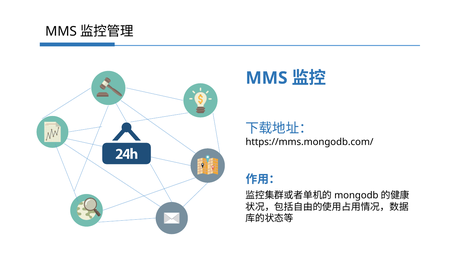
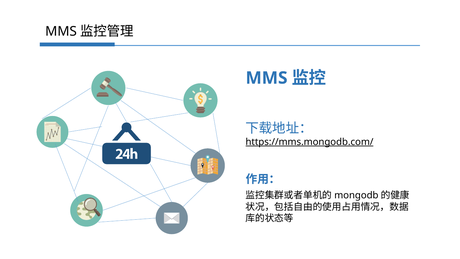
https://mms.mongodb.com/ underline: none -> present (309, 142)
